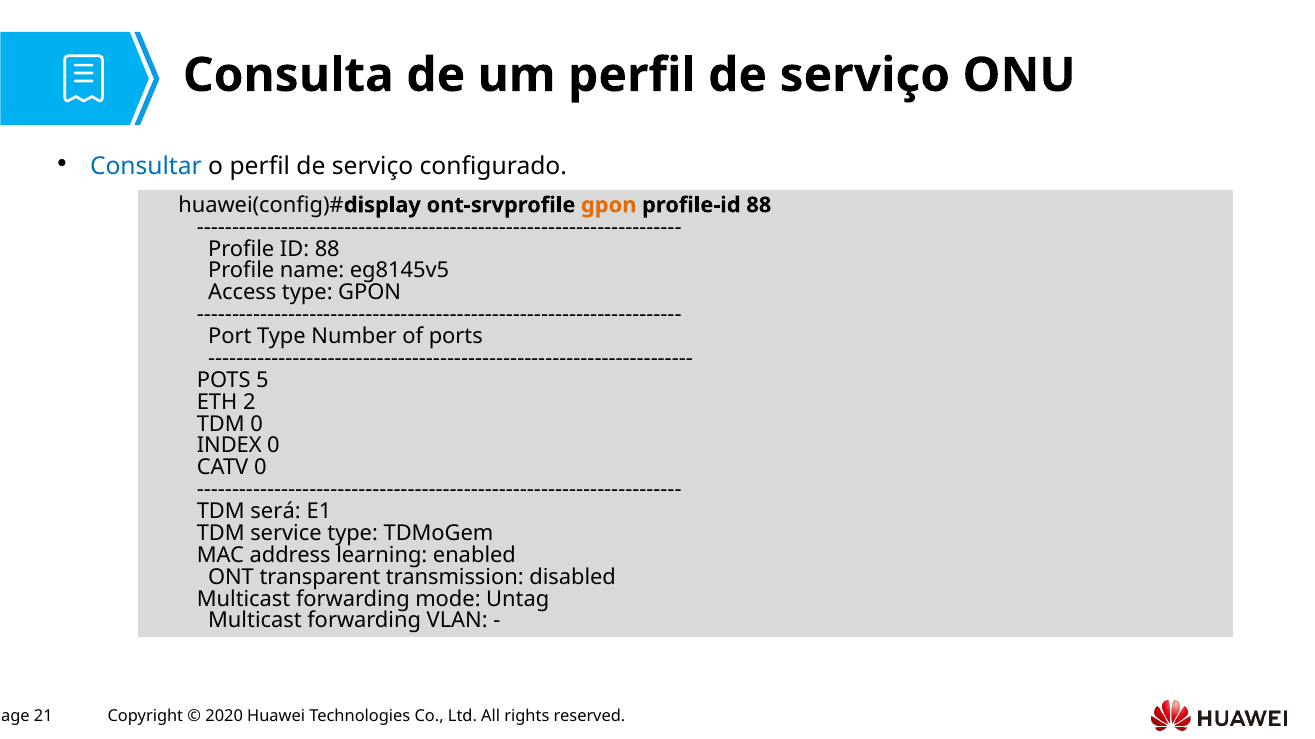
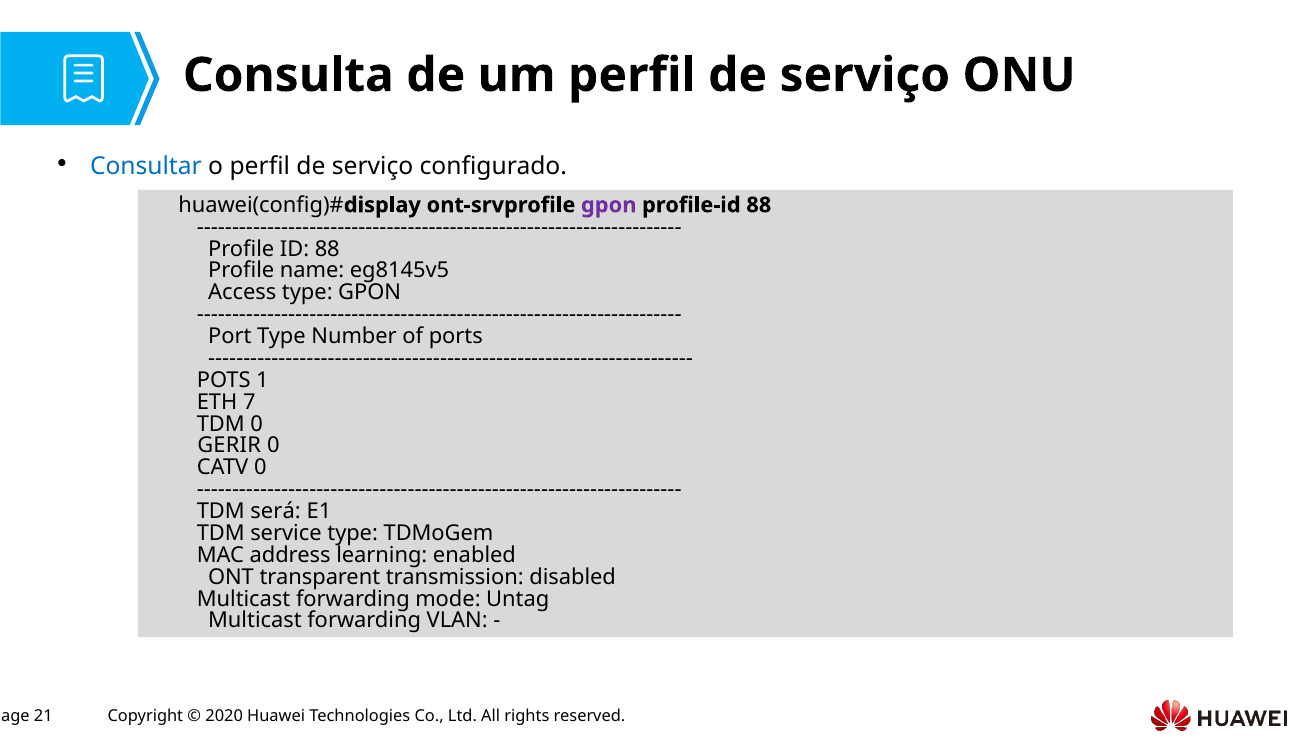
gpon colour: orange -> purple (609, 205)
5: 5 -> 1 (262, 380)
2: 2 -> 7 (249, 402)
INDEX: INDEX -> GERIR (229, 446)
